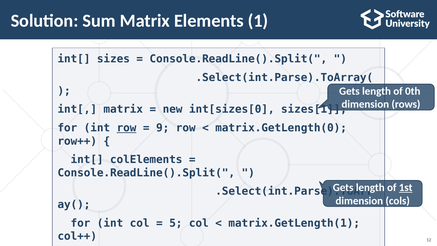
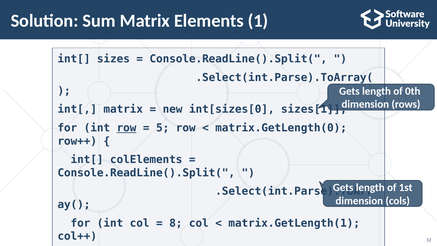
9: 9 -> 5 (163, 128)
1st underline: present -> none (406, 188)
5: 5 -> 8 (176, 223)
